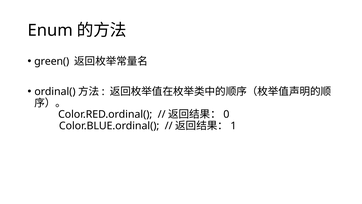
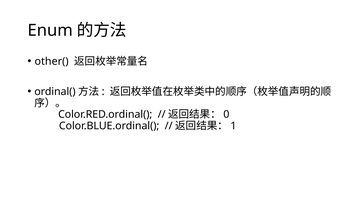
green(: green( -> other( (52, 61)
